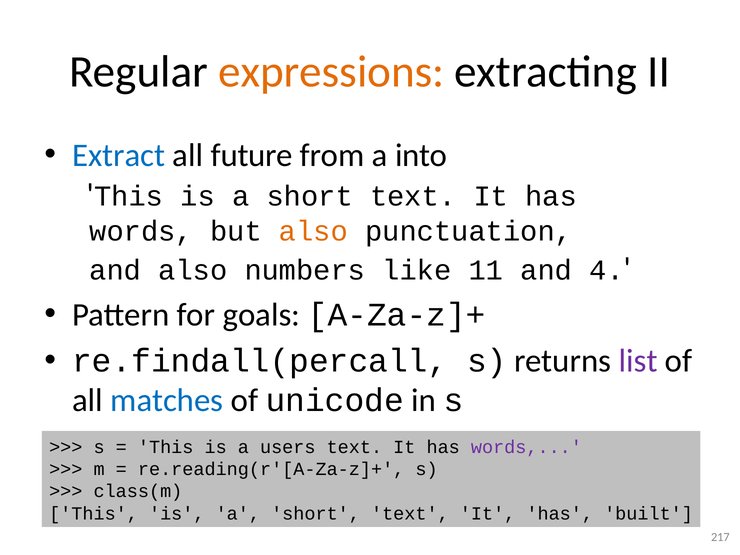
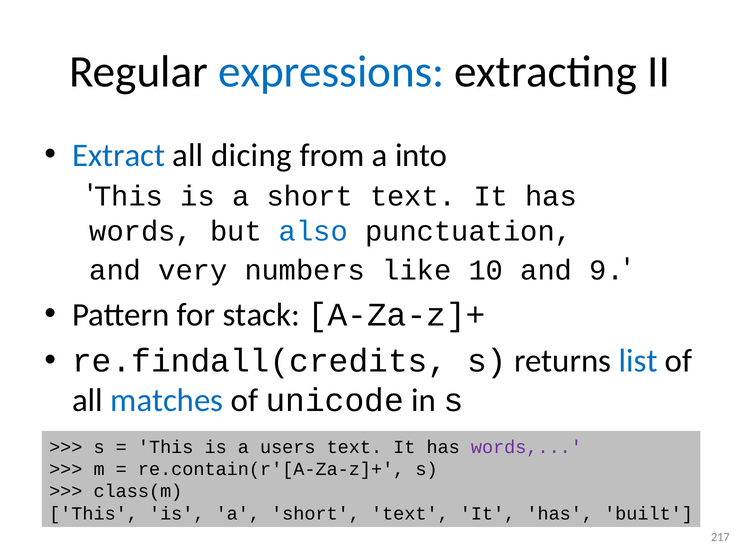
expressions colour: orange -> blue (331, 72)
future: future -> dicing (251, 155)
also colour: orange -> blue (313, 231)
and also: also -> very (193, 270)
11: 11 -> 10 (486, 270)
4: 4 -> 9 (607, 270)
goals: goals -> stack (261, 315)
re.findall(percall: re.findall(percall -> re.findall(credits (260, 361)
list colour: purple -> blue (638, 361)
re.reading(r'[A-Za-z]+: re.reading(r'[A-Za-z]+ -> re.contain(r'[A-Za-z]+ (271, 469)
